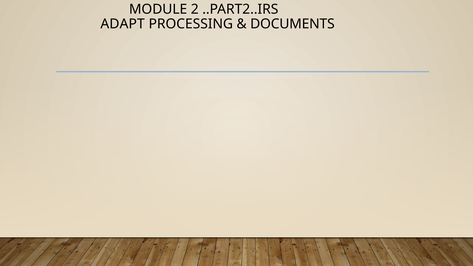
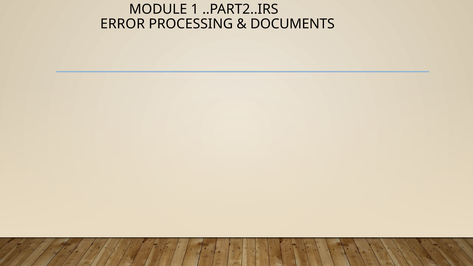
2: 2 -> 1 (195, 9)
ADAPT: ADAPT -> ERROR (123, 24)
